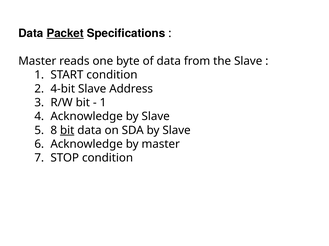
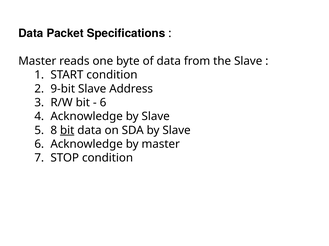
Packet underline: present -> none (65, 33)
4-bit: 4-bit -> 9-bit (63, 89)
1: 1 -> 6 (103, 103)
